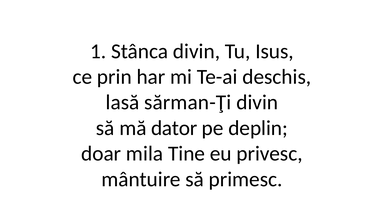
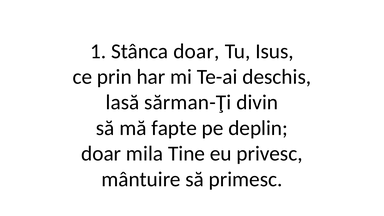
Stânca divin: divin -> doar (196, 51)
dator: dator -> fapte (174, 128)
